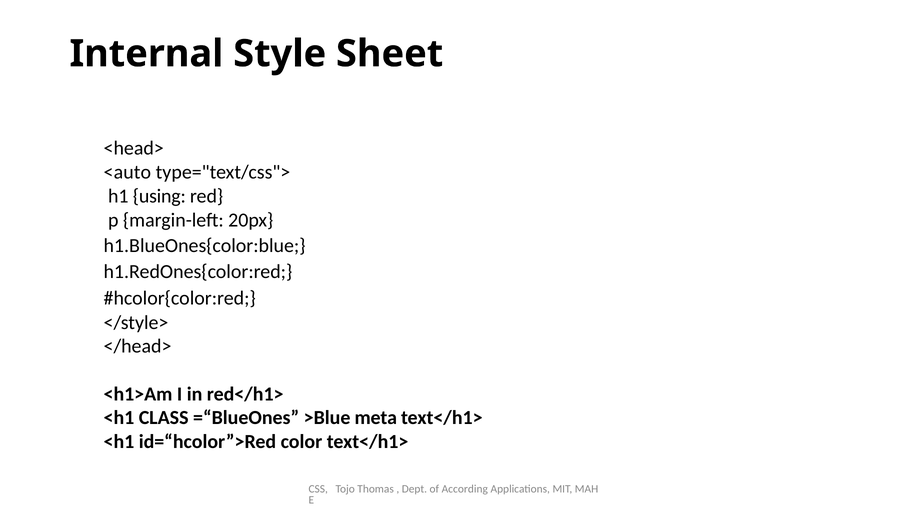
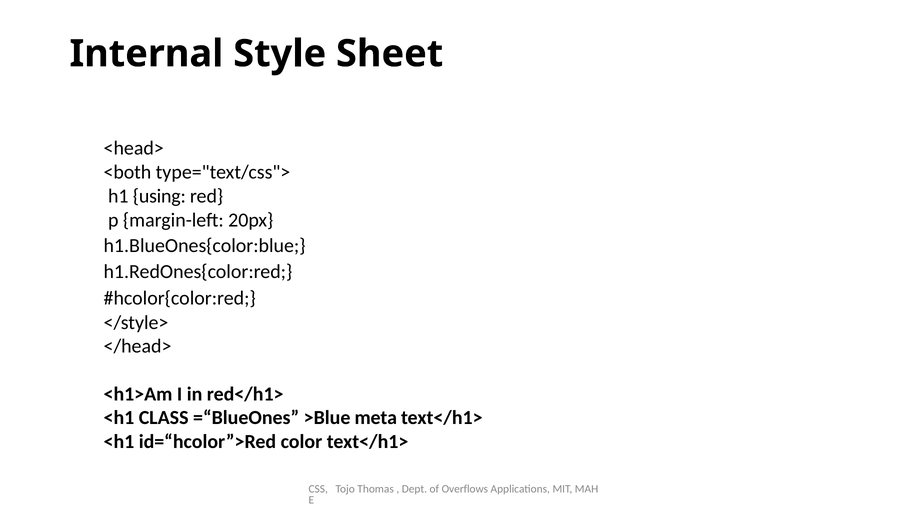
<auto: <auto -> <both (127, 172)
According: According -> Overflows (465, 489)
